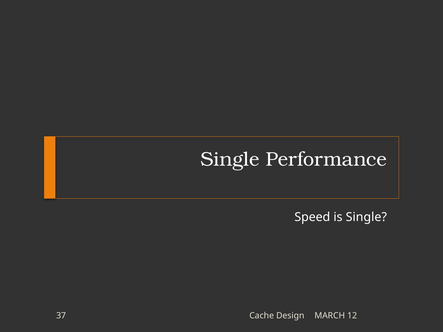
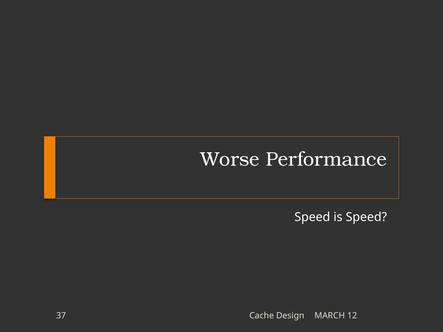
Single: Single -> Worse (230, 159)
is Single: Single -> Speed (366, 217)
